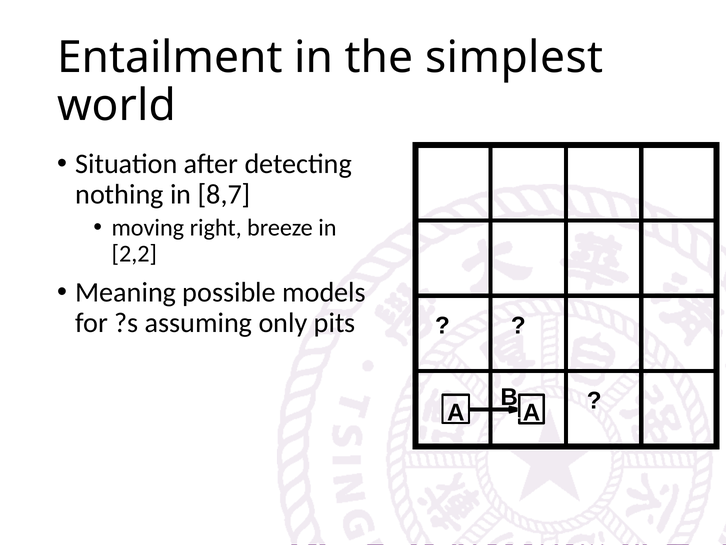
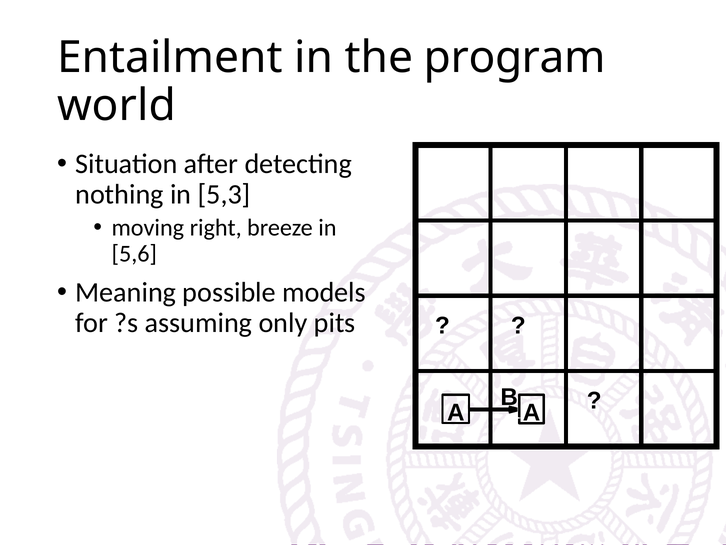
simplest: simplest -> program (515, 57)
8,7: 8,7 -> 5,3 (224, 194)
2,2: 2,2 -> 5,6 (134, 254)
